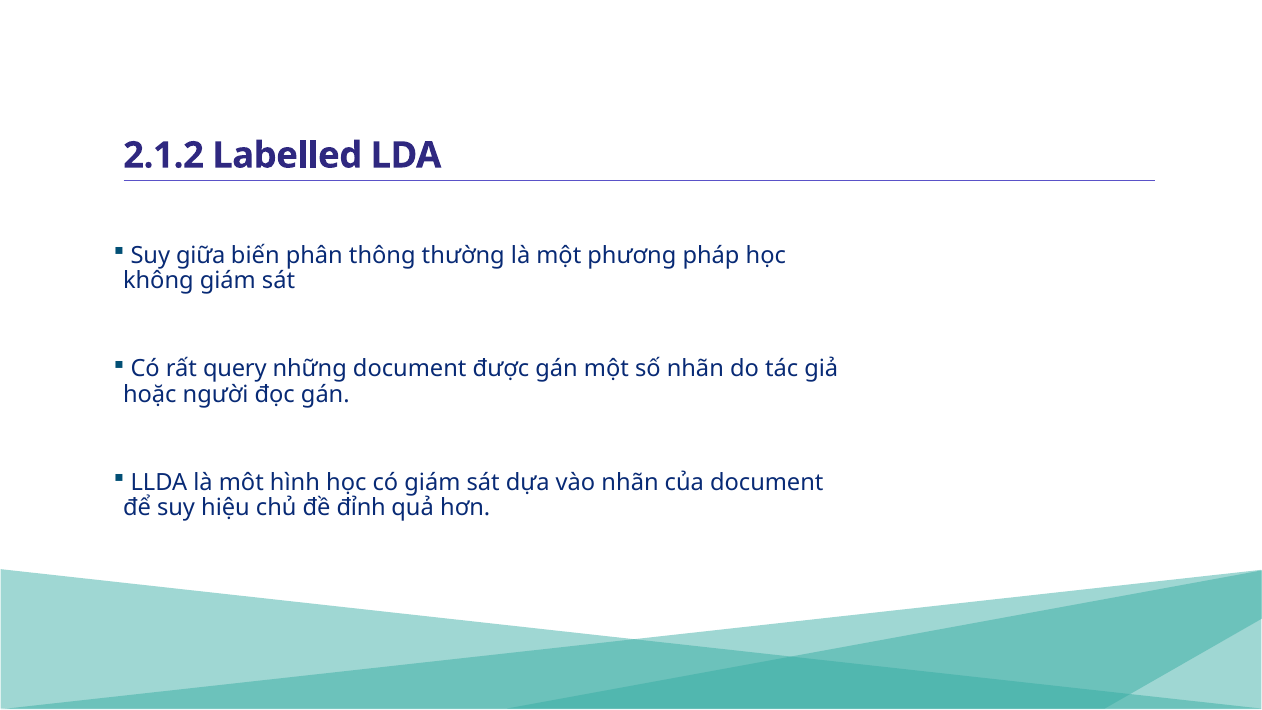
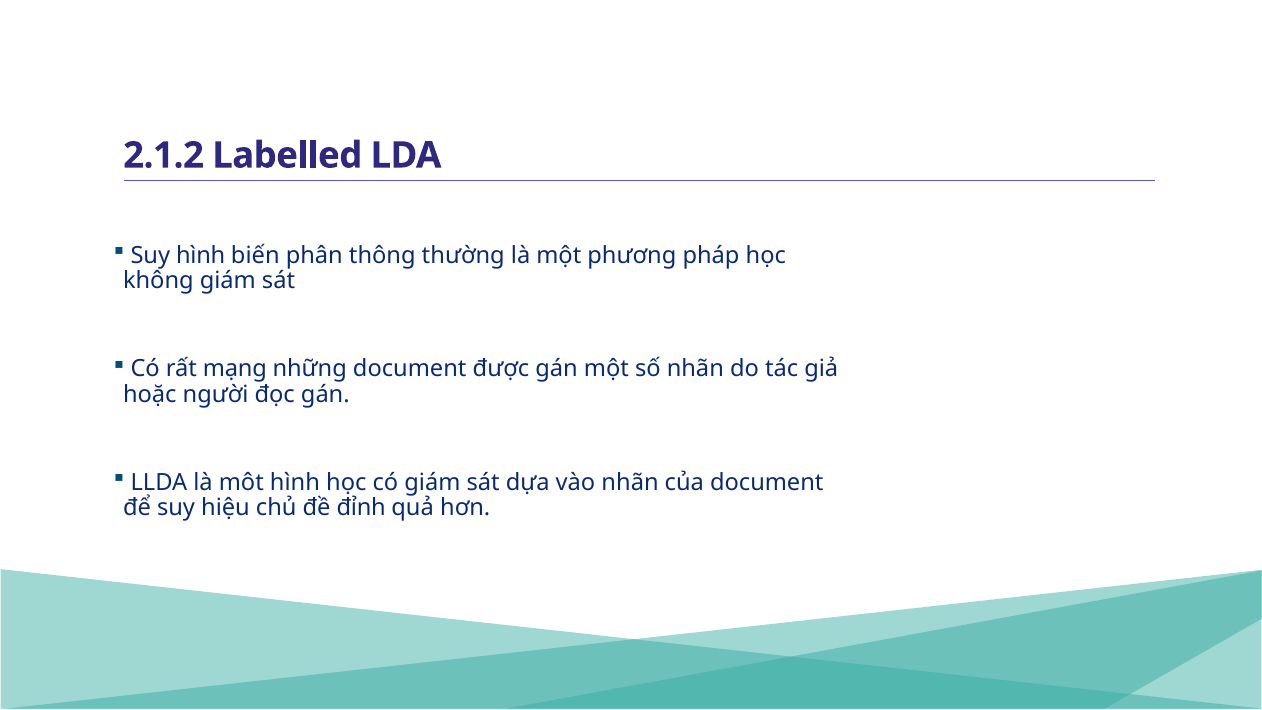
Suy giữa: giữa -> hình (201, 255)
query: query -> mạng (235, 369)
